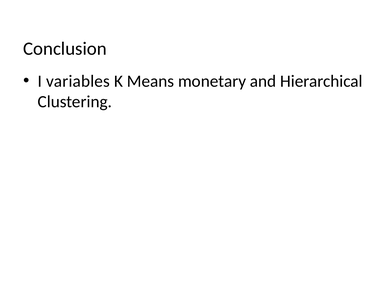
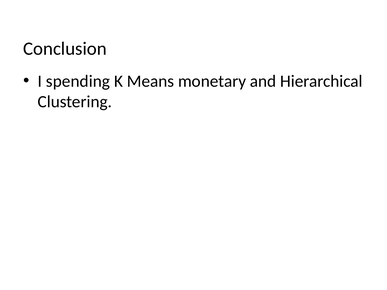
variables: variables -> spending (78, 81)
